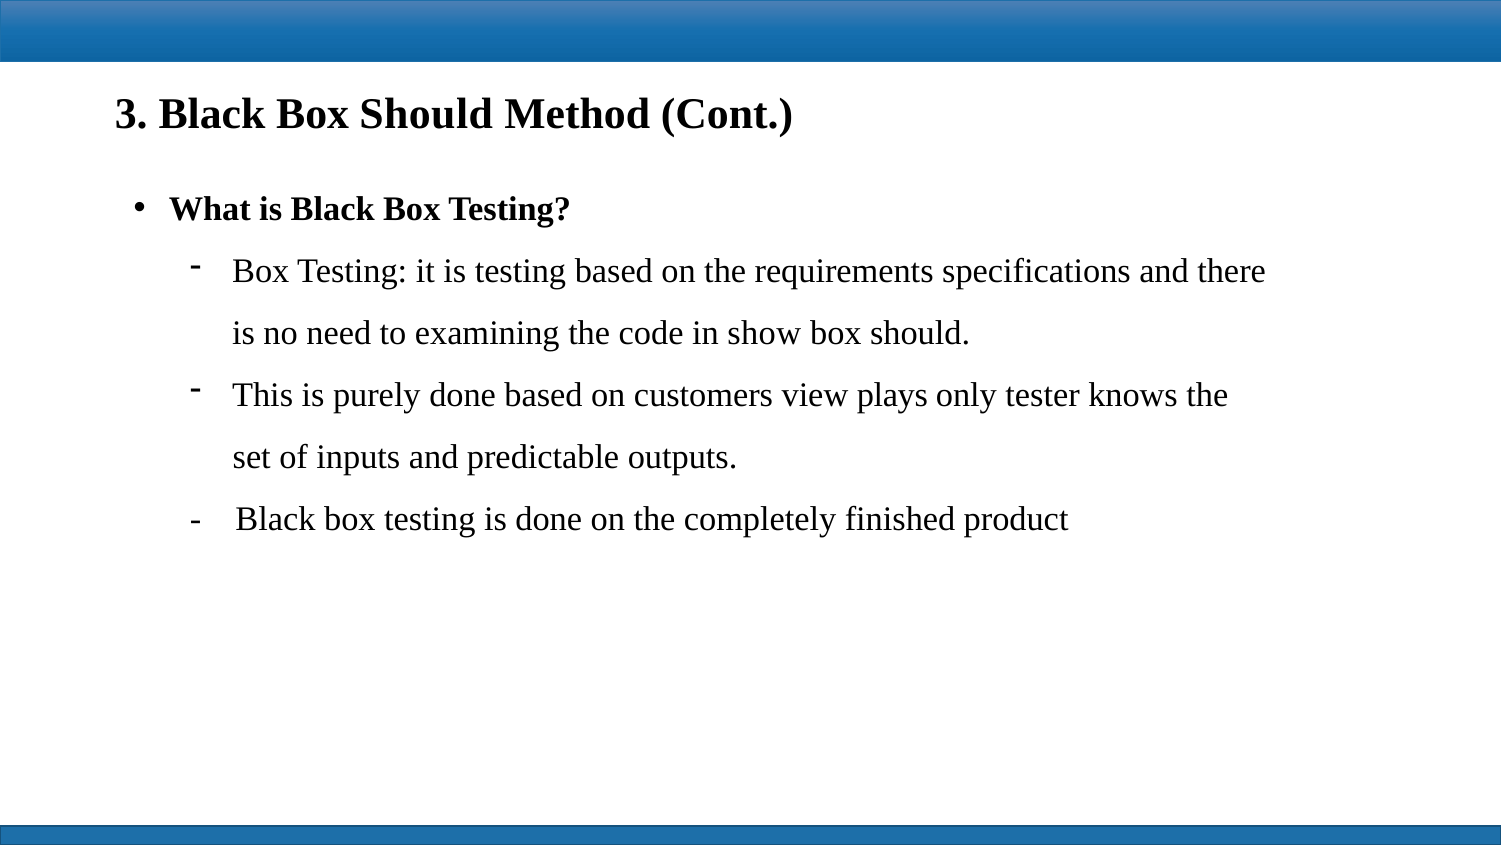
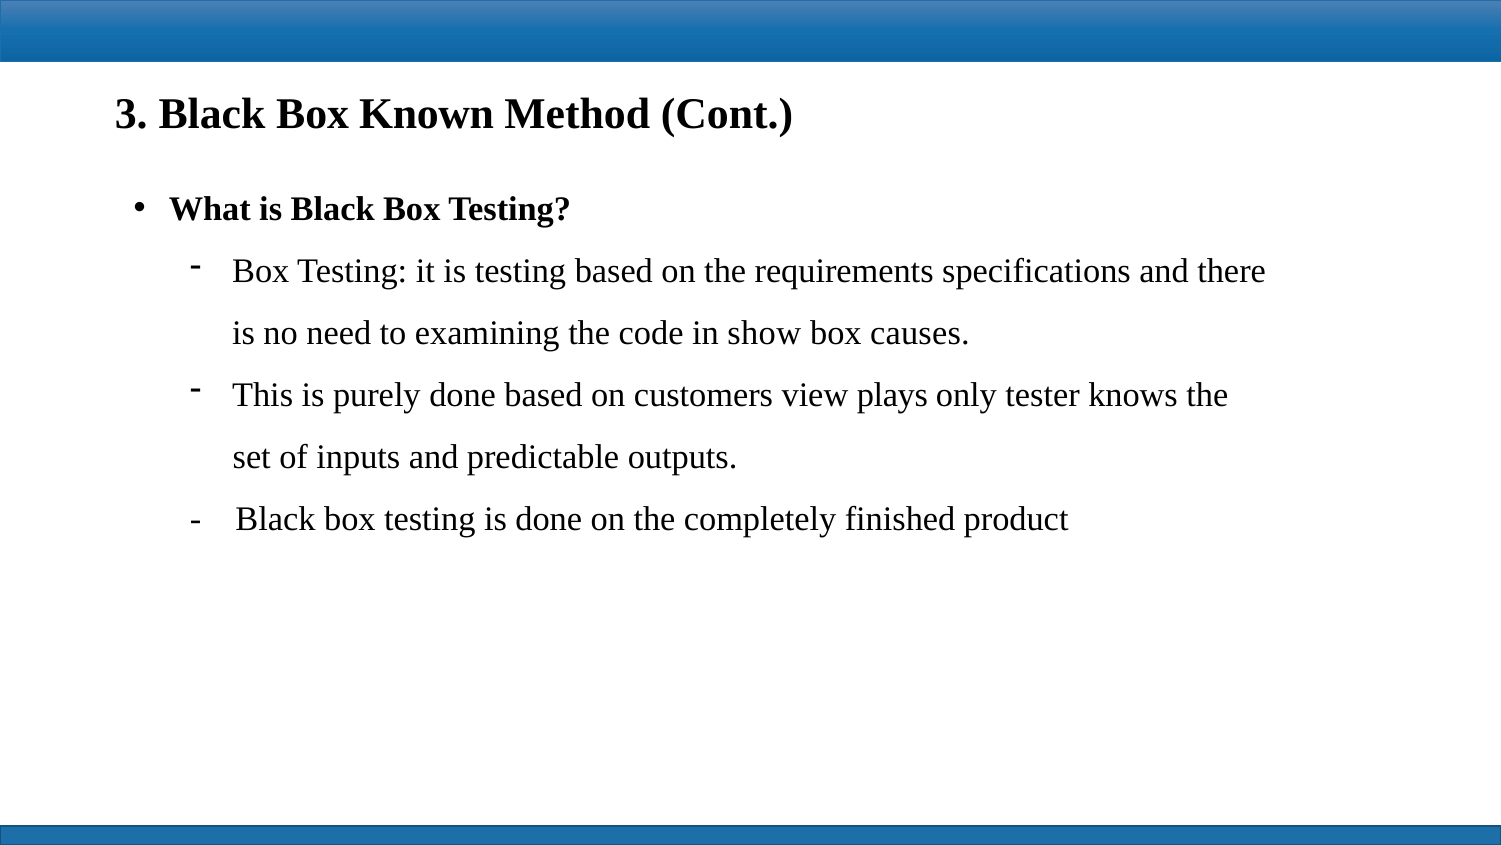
Black Box Should: Should -> Known (427, 114)
should: should -> causes (920, 333)
